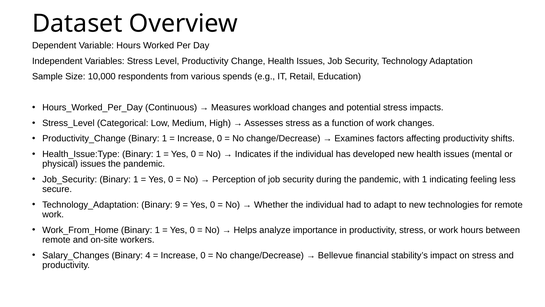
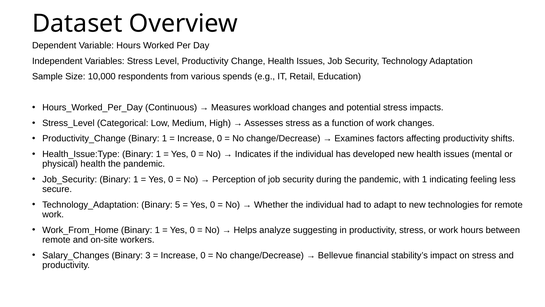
physical issues: issues -> health (93, 164)
9: 9 -> 5 (178, 204)
importance: importance -> suggesting (315, 230)
4: 4 -> 3 (148, 255)
